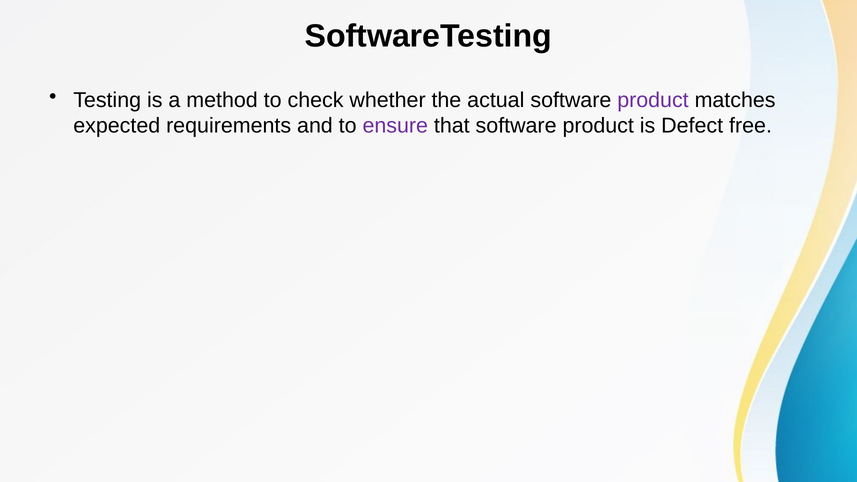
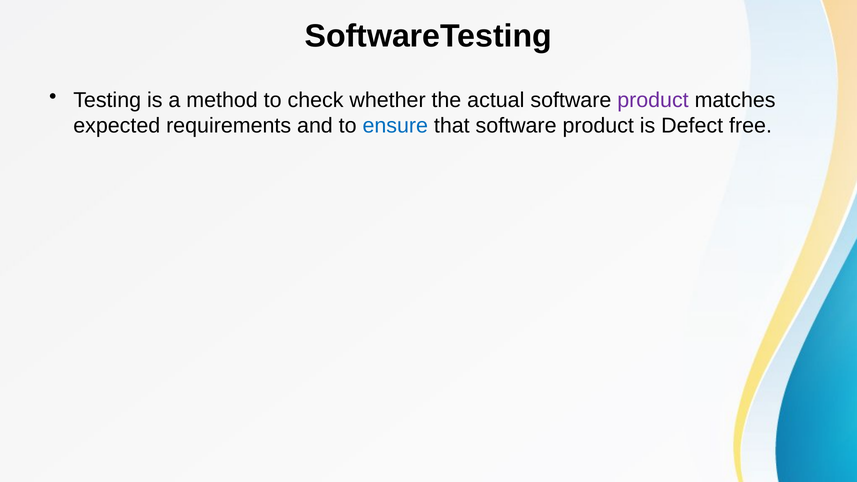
ensure colour: purple -> blue (395, 126)
